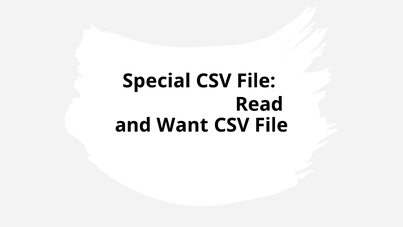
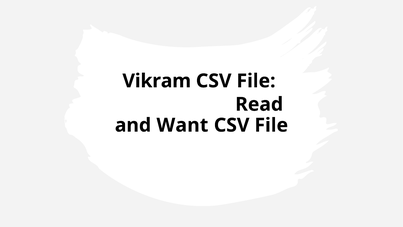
Special: Special -> Vikram (157, 81)
